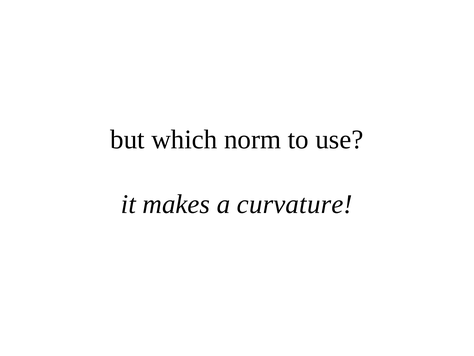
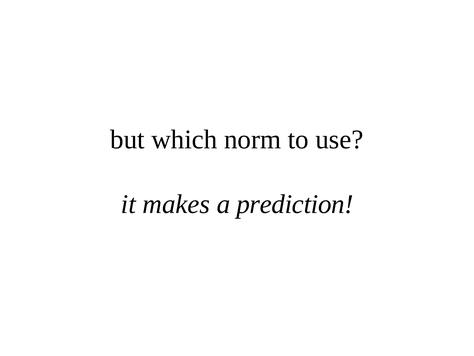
curvature: curvature -> prediction (295, 204)
